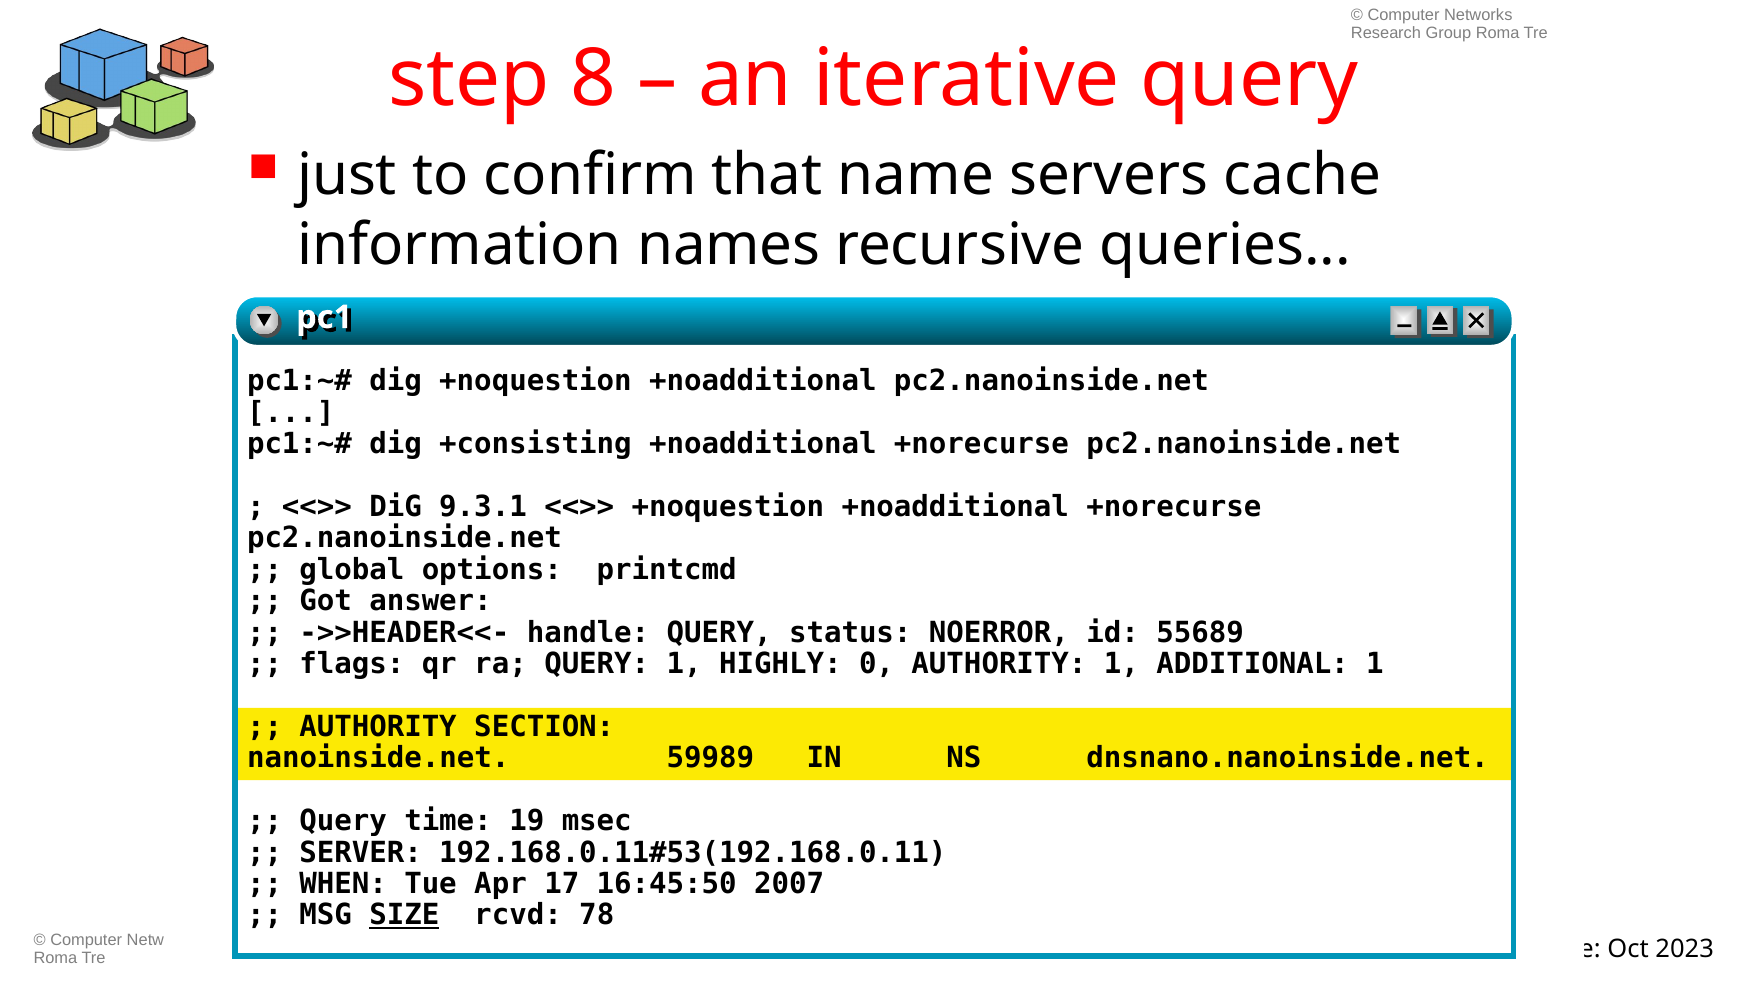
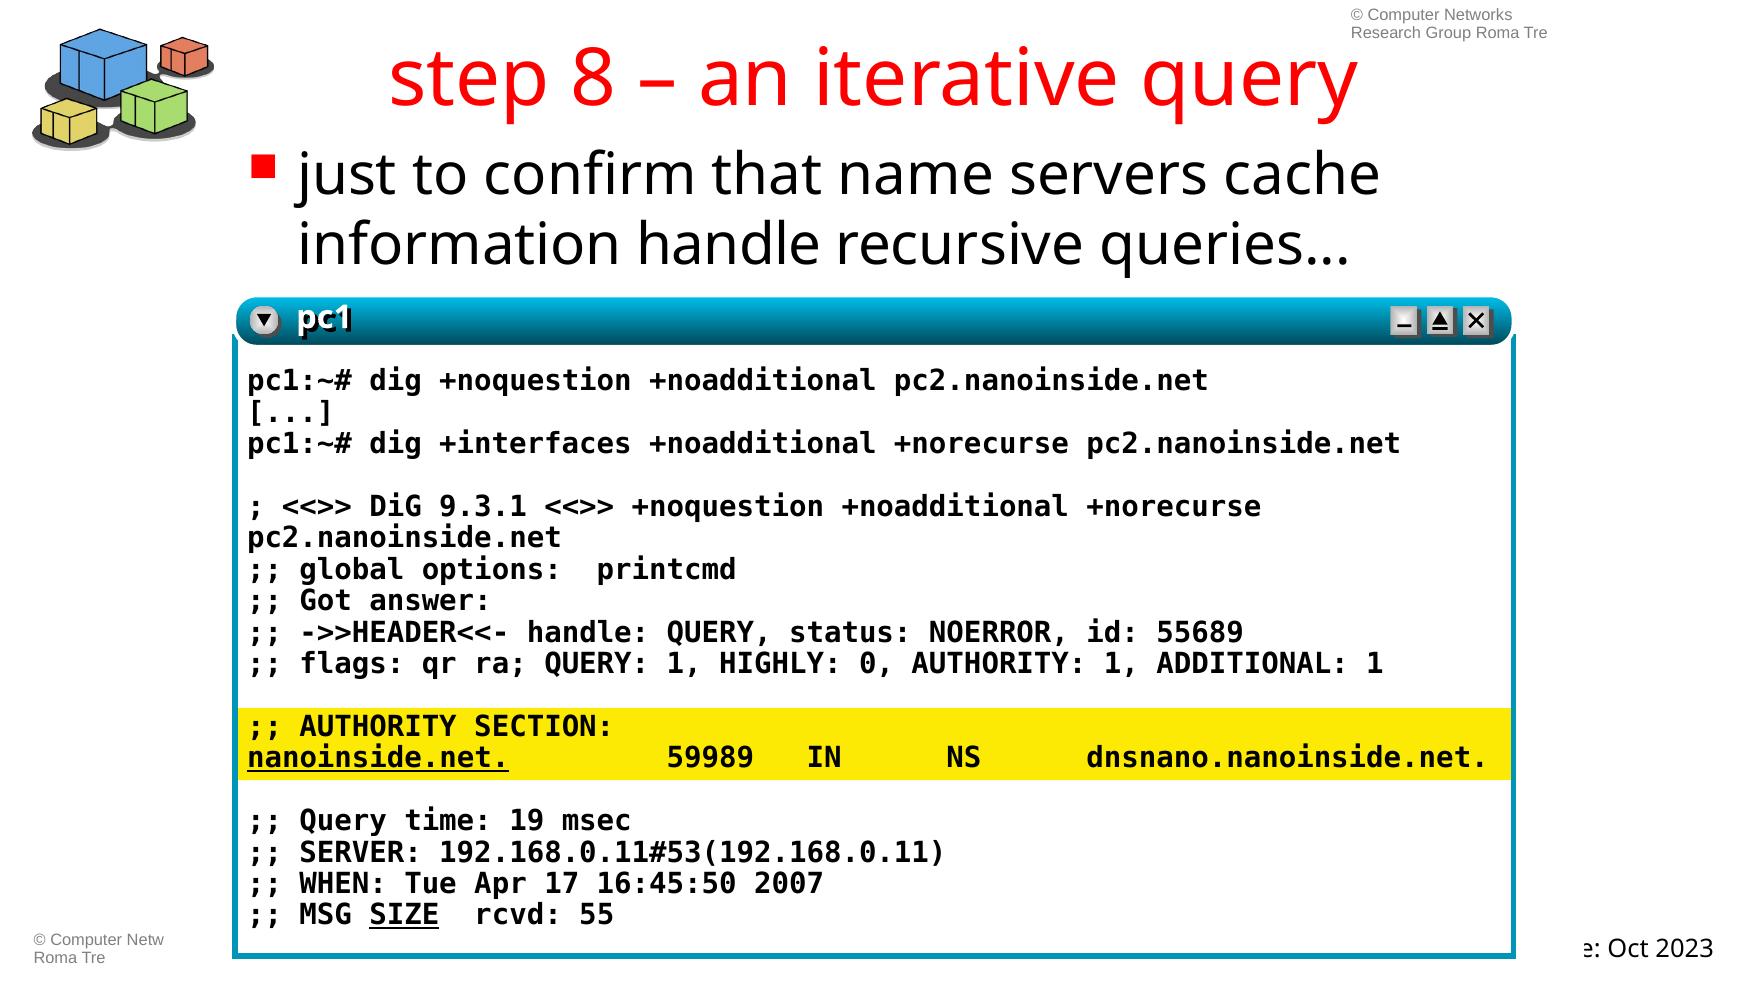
information names: names -> handle (729, 246)
+consisting: +consisting -> +interfaces (535, 444)
nanoinside.net underline: none -> present (378, 758)
78: 78 -> 55 (597, 916)
